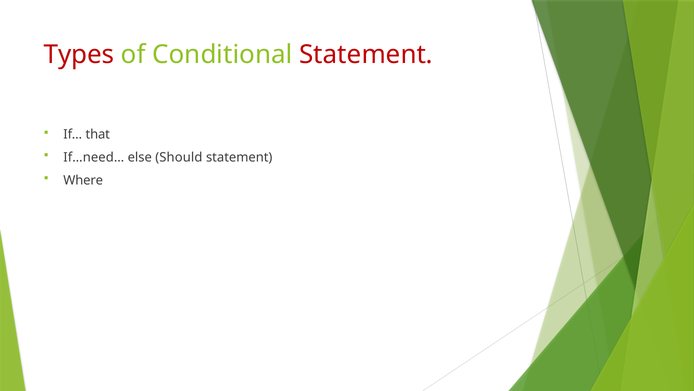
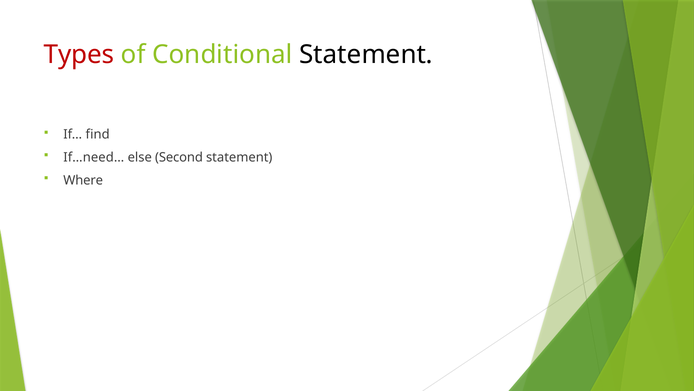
Statement colour: red -> black (366, 55)
that: that -> find (98, 134)
Should: Should -> Second (179, 157)
